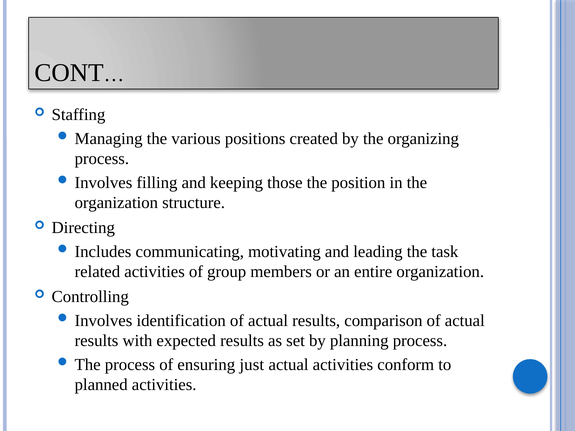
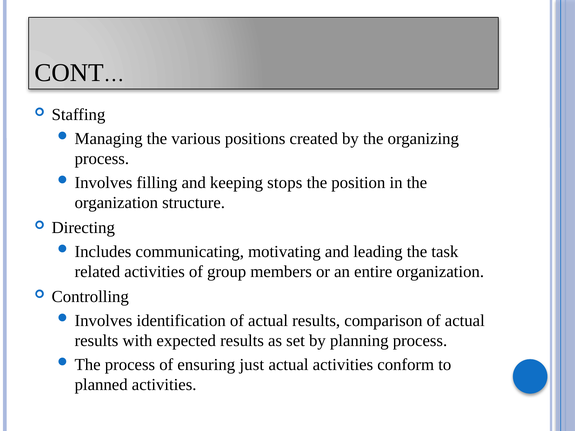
those: those -> stops (285, 183)
